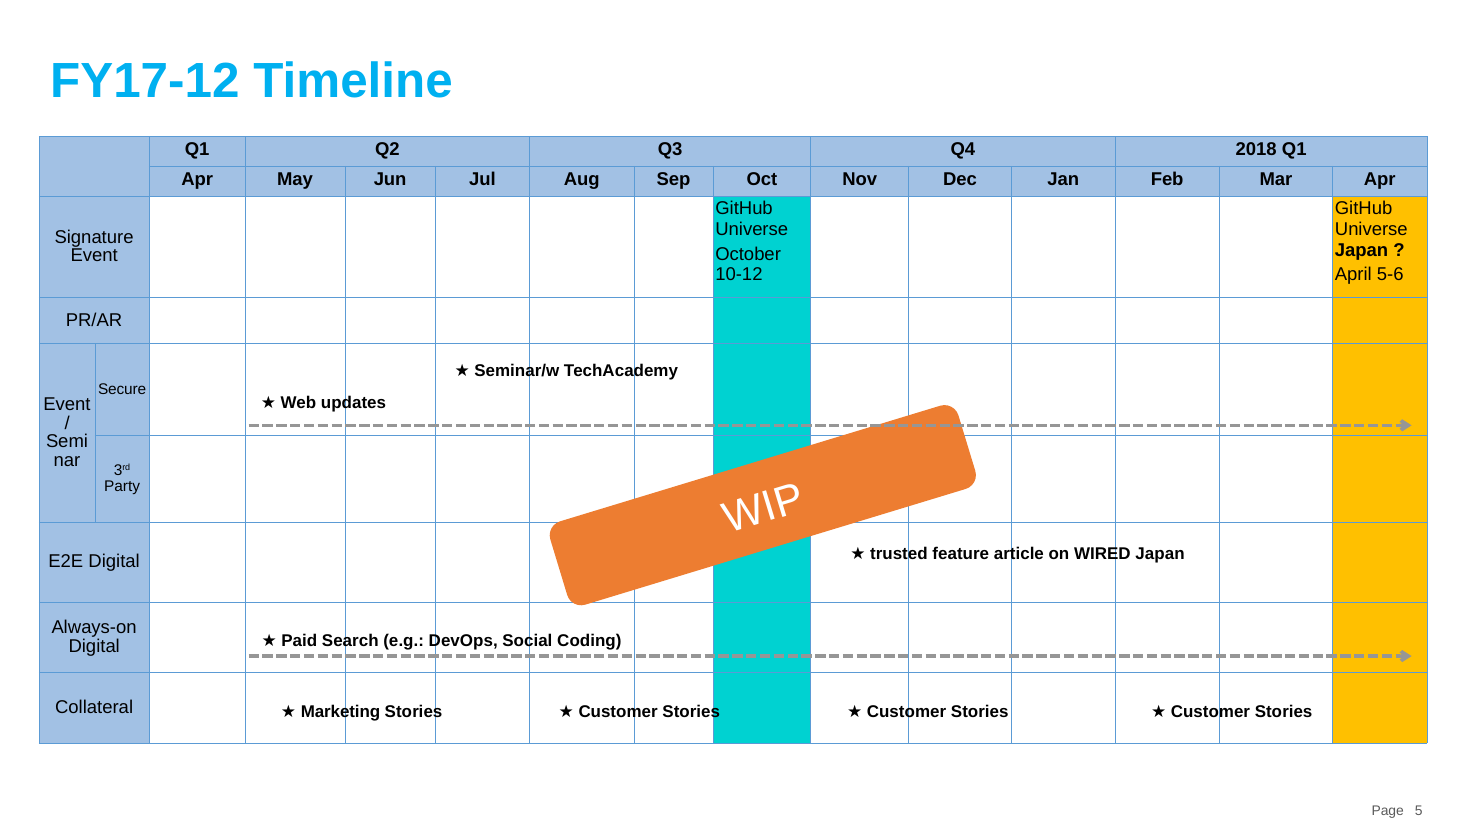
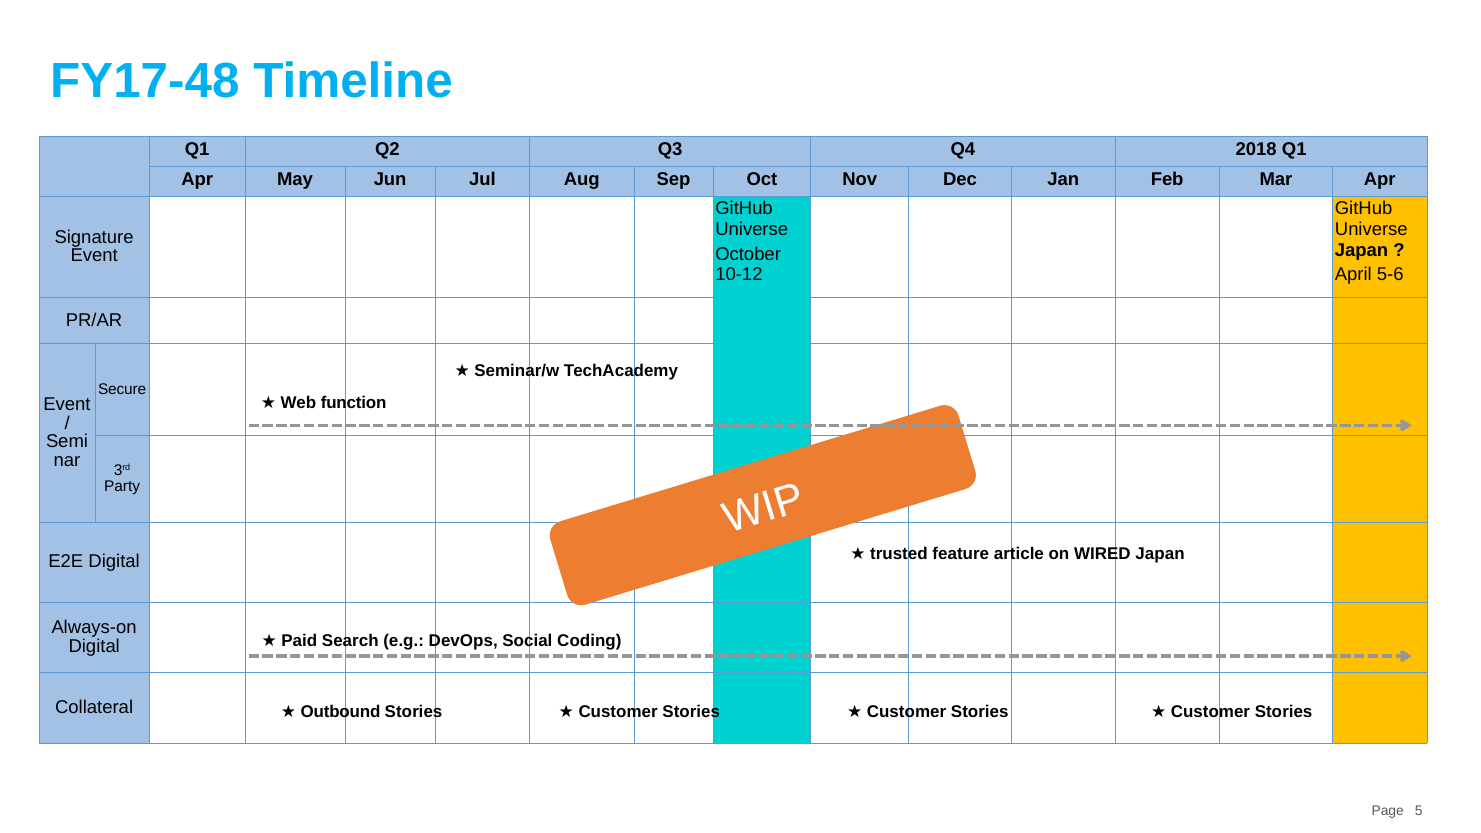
FY17-12: FY17-12 -> FY17-48 (145, 81)
updates: updates -> function (354, 402)
Marketing: Marketing -> Outbound (340, 712)
